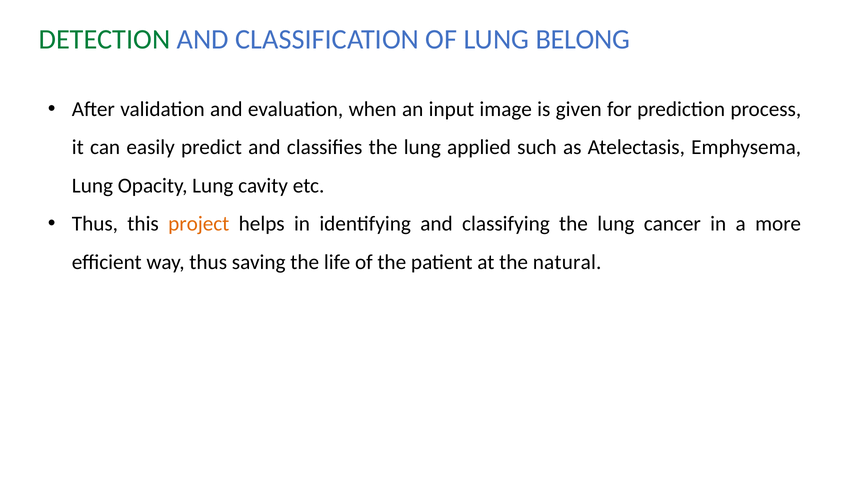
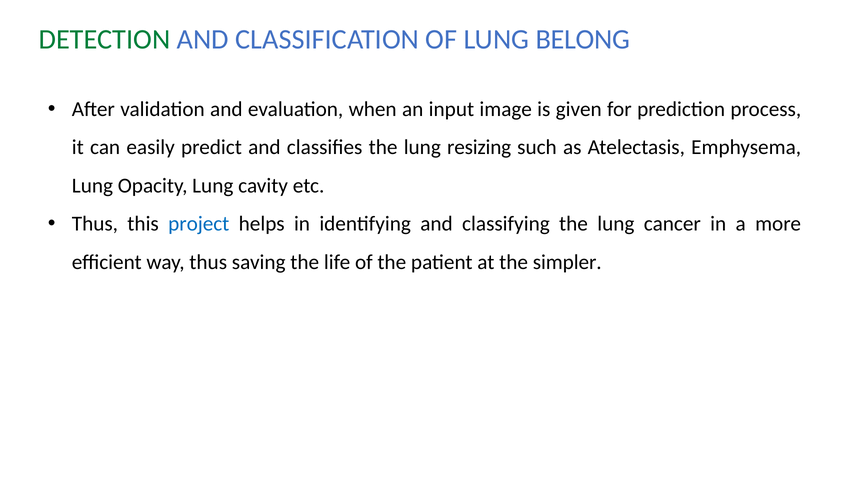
applied: applied -> resizing (479, 147)
project colour: orange -> blue (199, 224)
natural: natural -> simpler (567, 262)
